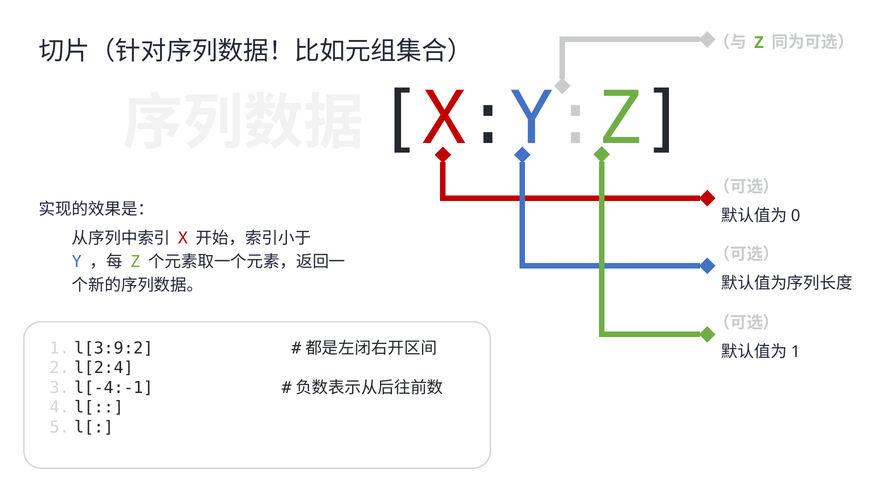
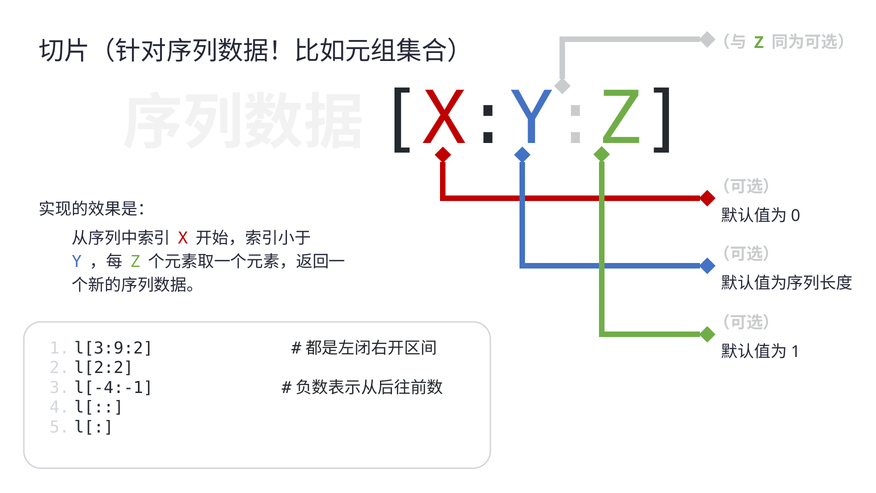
l[2:4: l[2:4 -> l[2:2 (104, 368)
